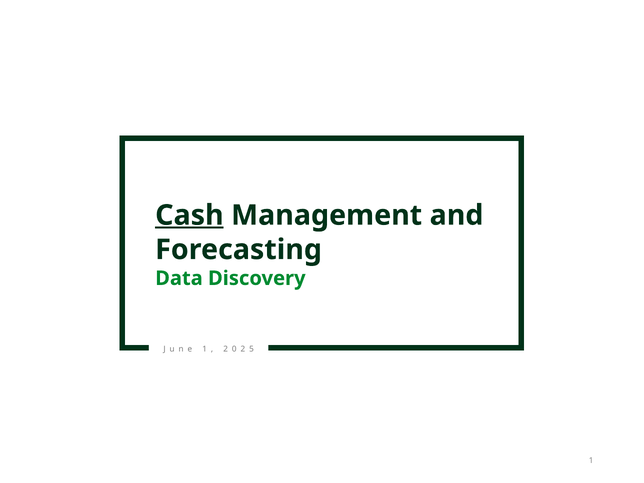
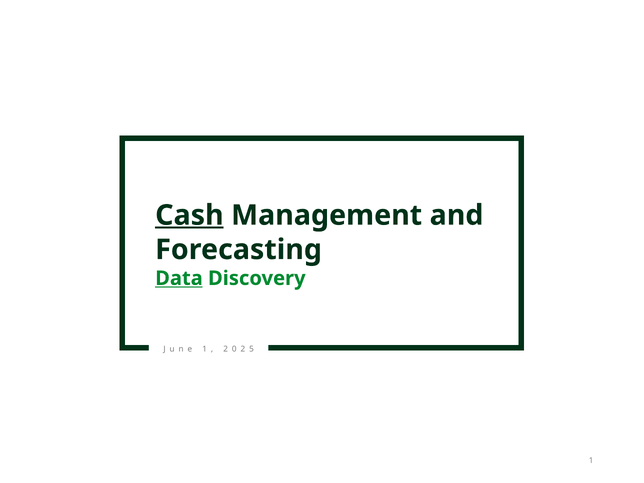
Data underline: none -> present (179, 278)
